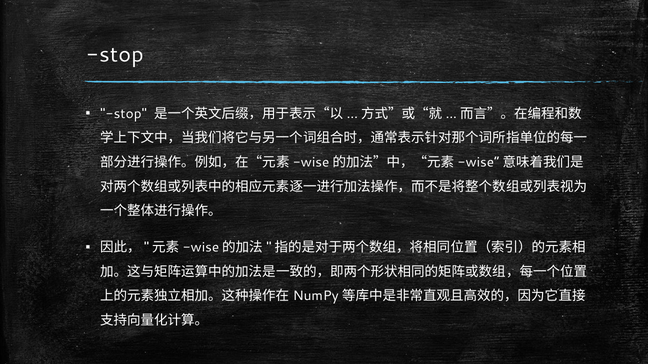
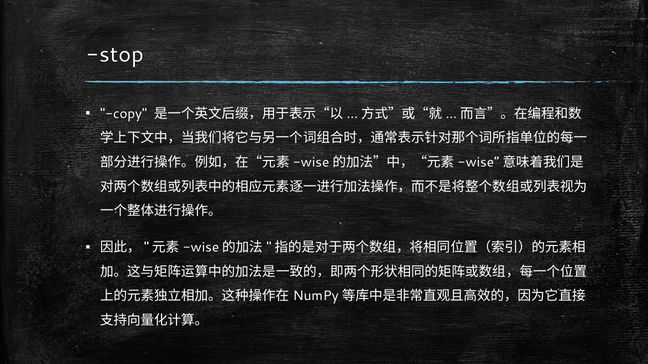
stop: stop -> copy (124, 114)
